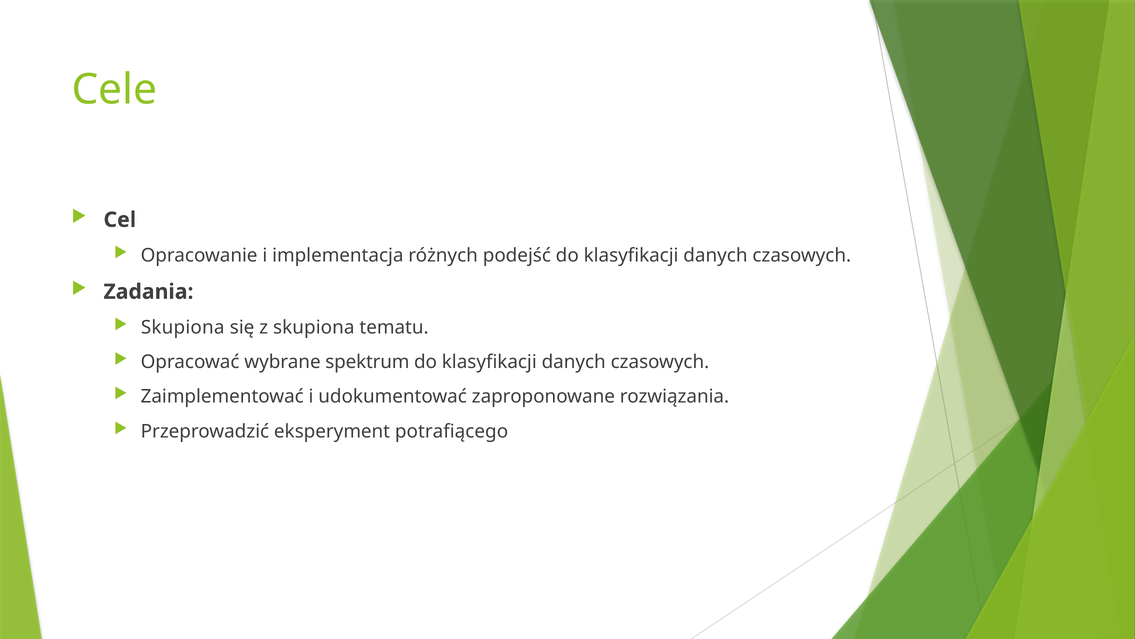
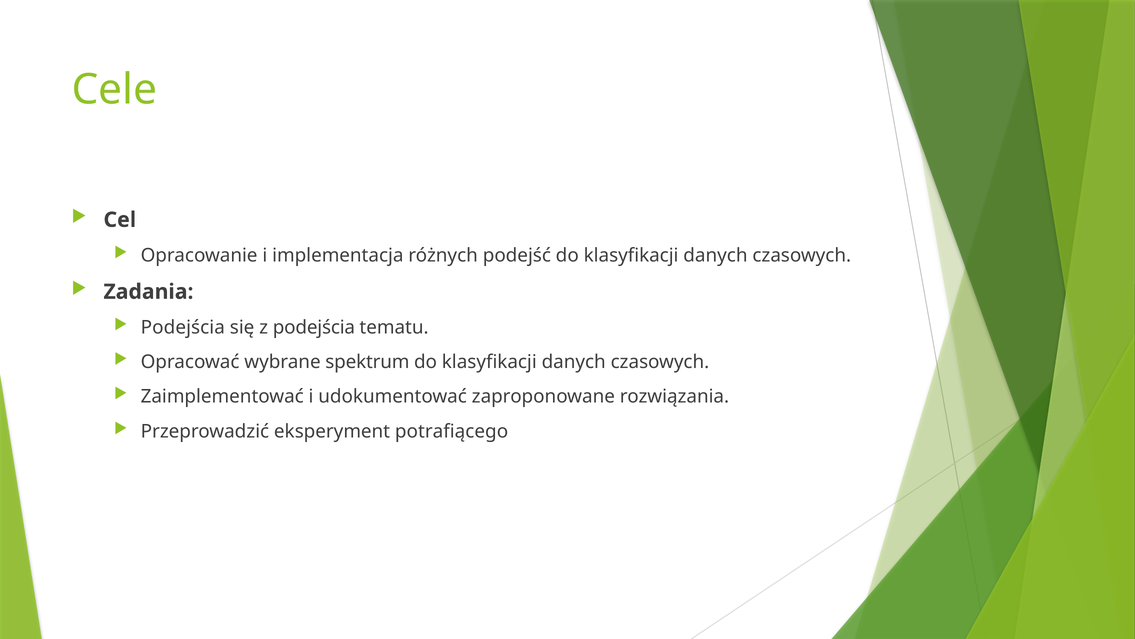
Skupiona: Skupiona -> Podejścia (183, 327)
z skupiona: skupiona -> podejścia (314, 327)
